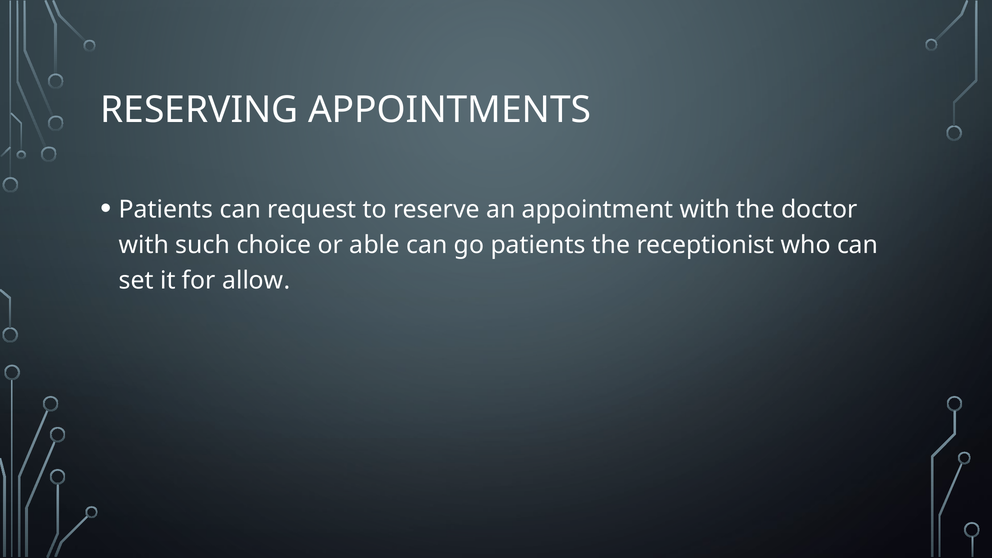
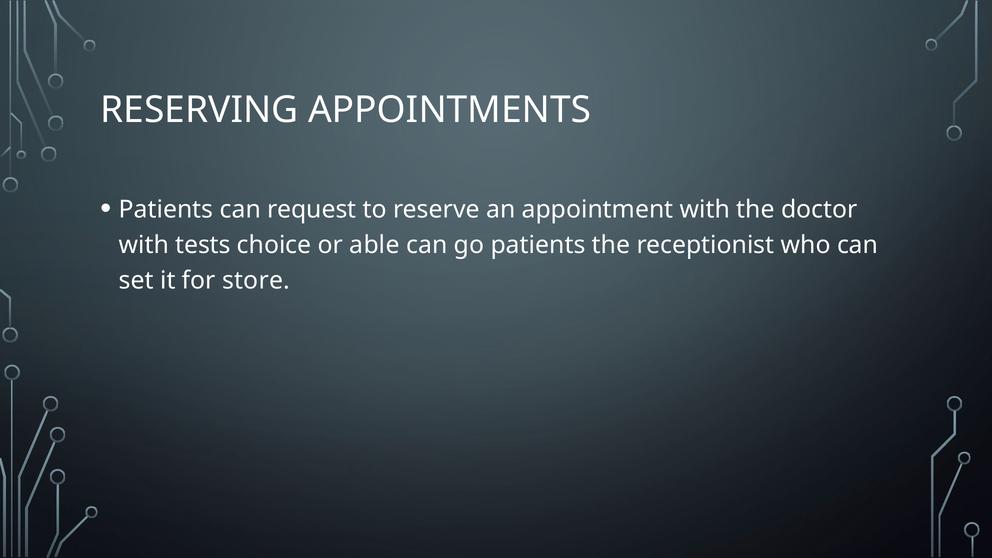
such: such -> tests (203, 245)
allow: allow -> store (256, 281)
